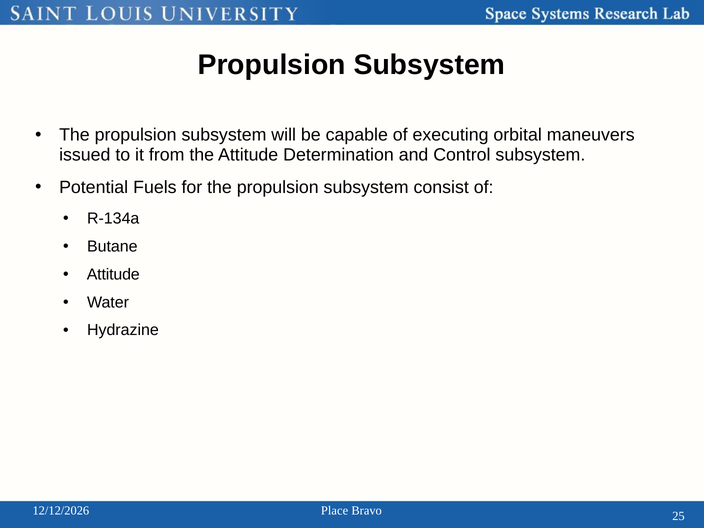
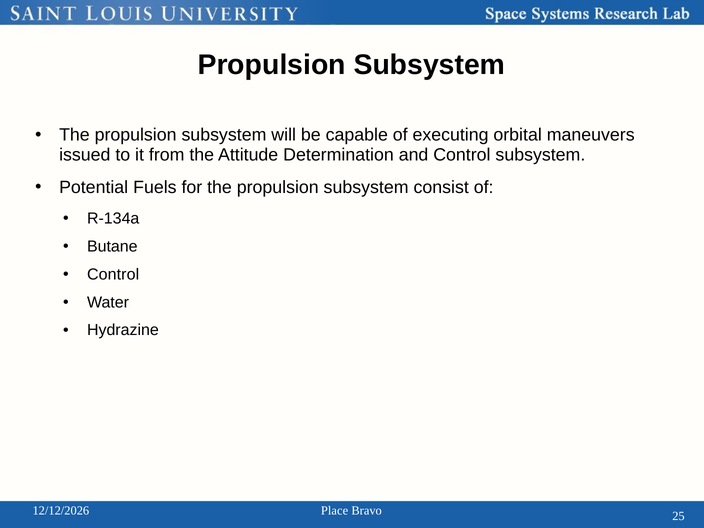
Attitude: Attitude -> Control (113, 275)
